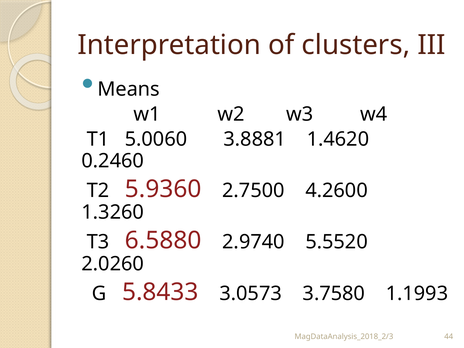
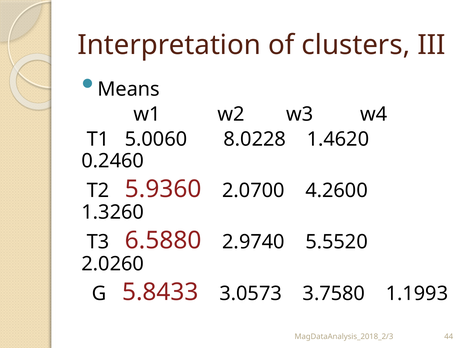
3.8881: 3.8881 -> 8.0228 (255, 139)
2.7500: 2.7500 -> 2.0700 (253, 190)
